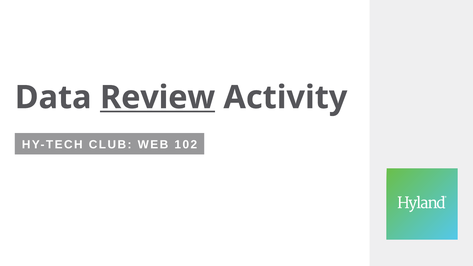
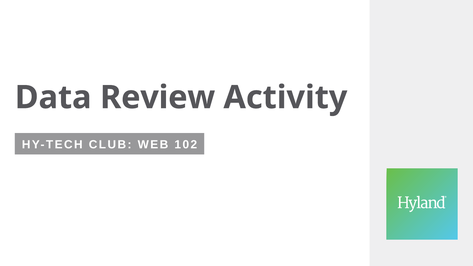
Review underline: present -> none (158, 98)
